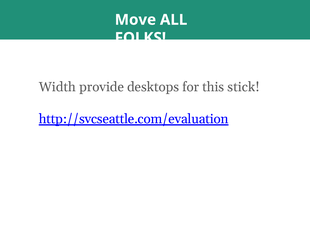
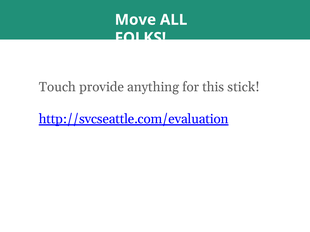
Width: Width -> Touch (57, 87)
desktops: desktops -> anything (153, 87)
